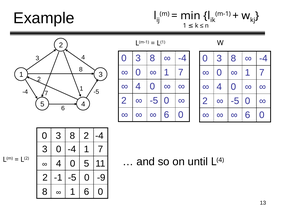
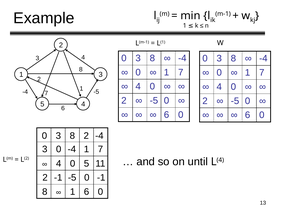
0 -9: -9 -> -1 (101, 178)
